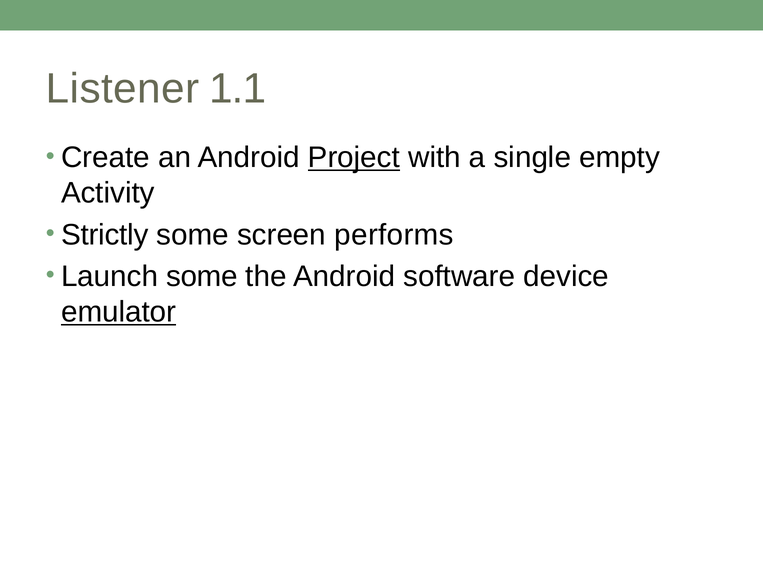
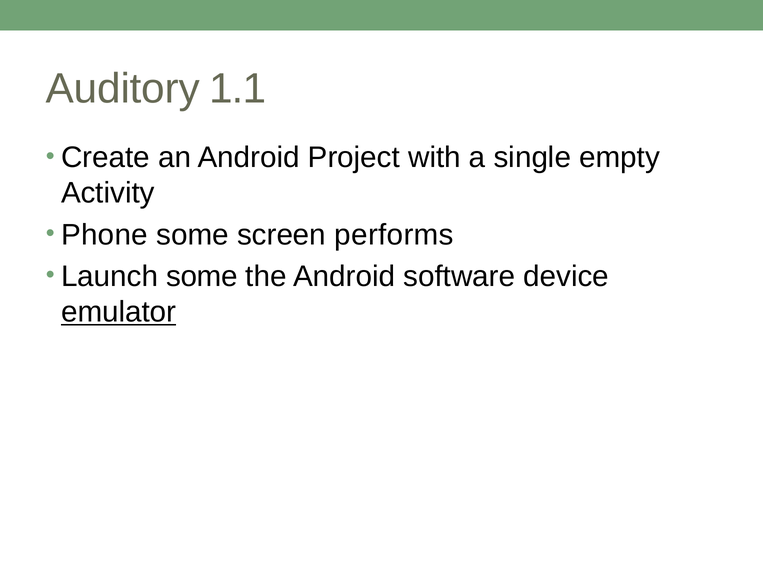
Listener: Listener -> Auditory (123, 89)
Project underline: present -> none (354, 157)
Strictly: Strictly -> Phone (104, 234)
